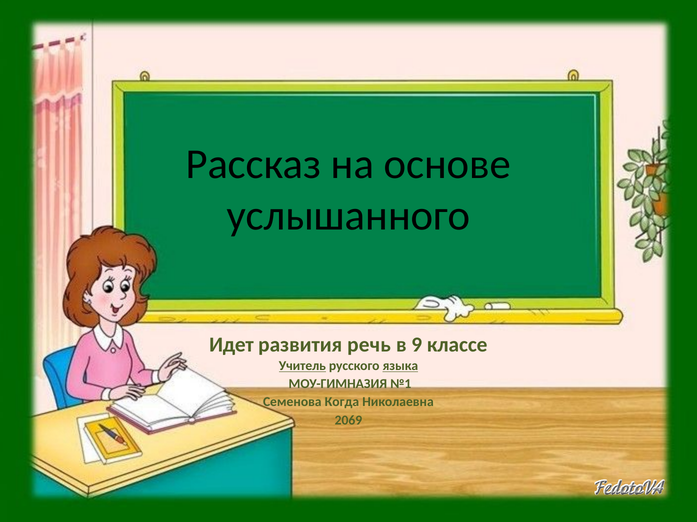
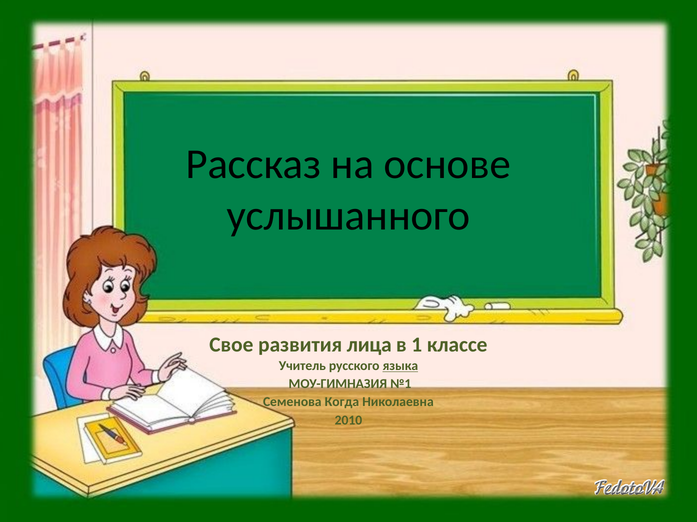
Идет: Идет -> Свое (231, 345)
речь: речь -> лица (369, 345)
9: 9 -> 1 (417, 345)
Учитель underline: present -> none (302, 366)
2069: 2069 -> 2010 (348, 421)
